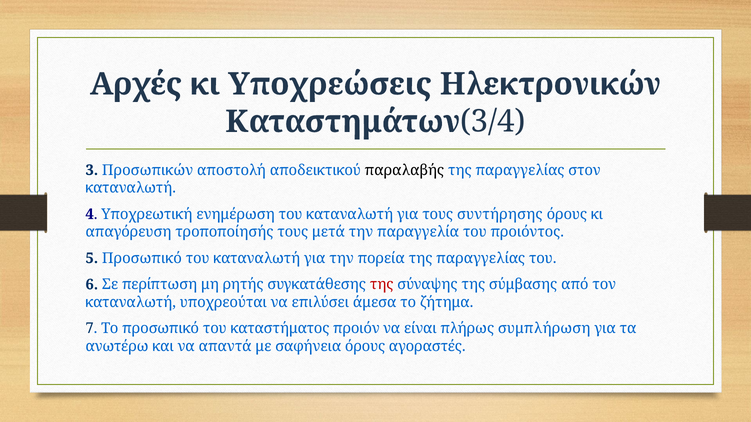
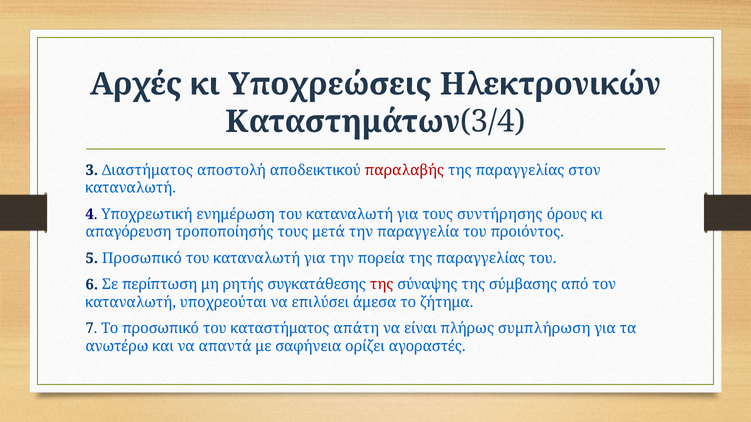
Προσωπικών: Προσωπικών -> Διαστήματος (147, 170)
παραλαβής colour: black -> red (404, 170)
προιόν: προιόν -> απάτη (356, 329)
σαφήνεια όρους: όρους -> ορίζει (365, 347)
